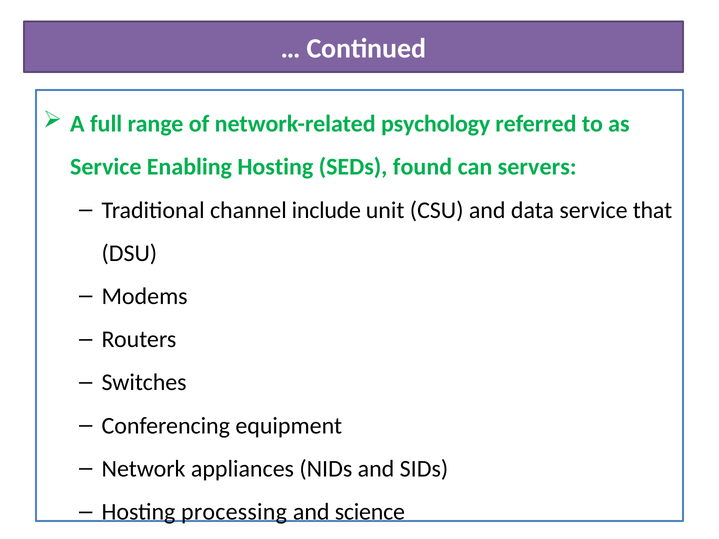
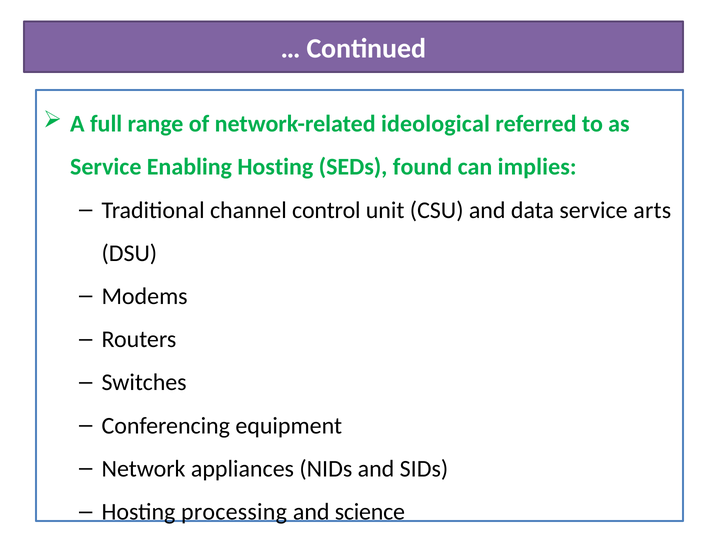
psychology: psychology -> ideological (435, 124)
servers: servers -> implies (537, 167)
include: include -> control (326, 210)
that: that -> arts (652, 210)
